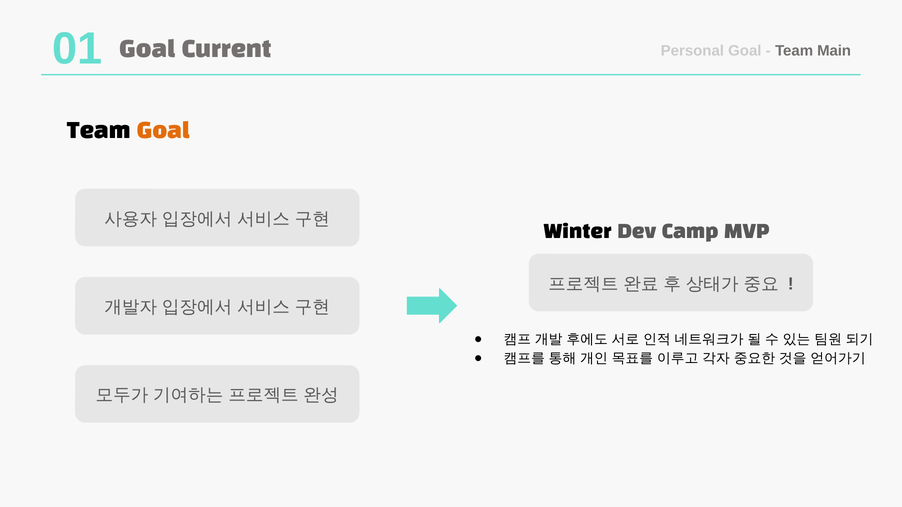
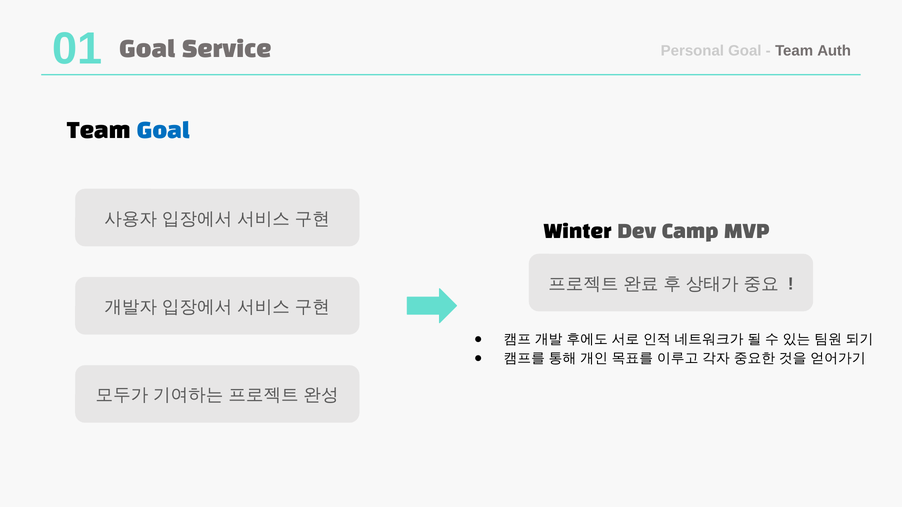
Current: Current -> Service (227, 50)
Main: Main -> Auth (834, 51)
Goal colour: orange -> blue (163, 132)
